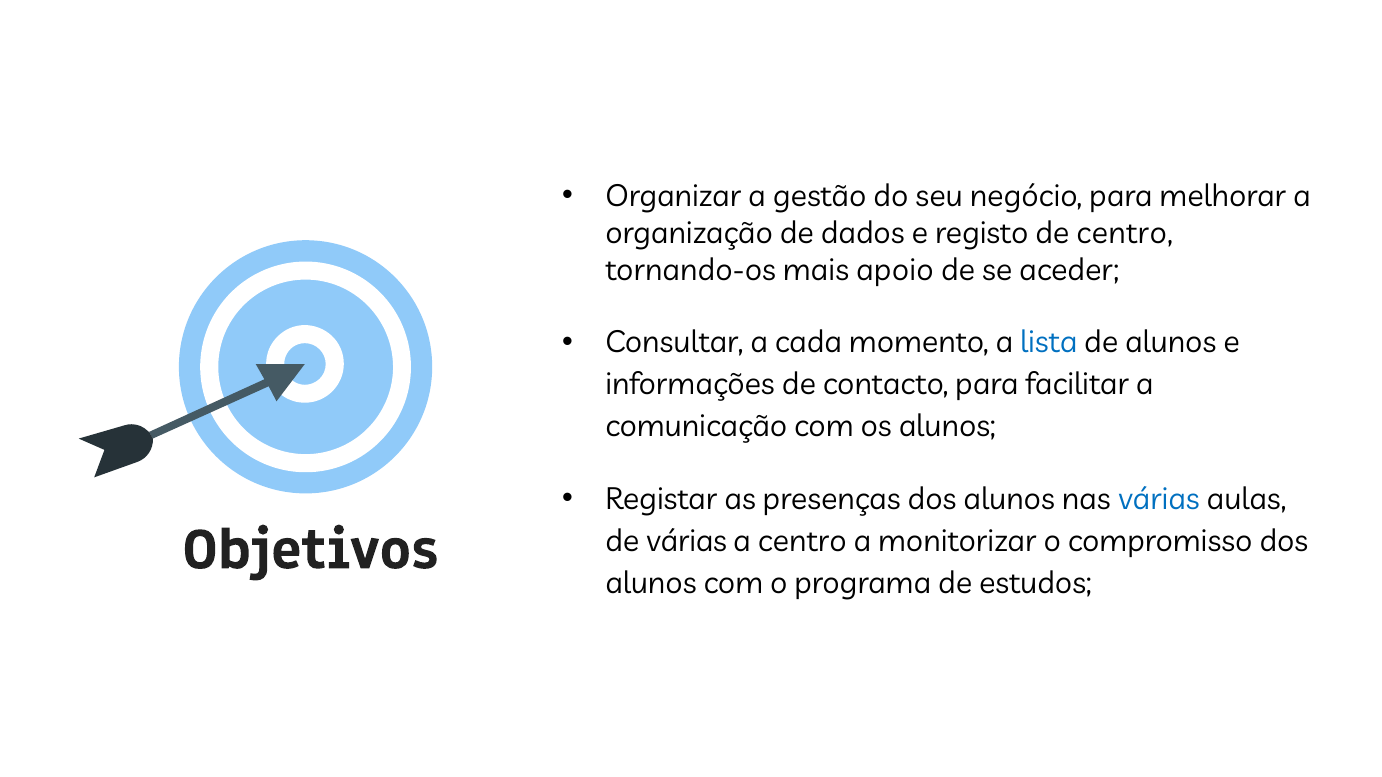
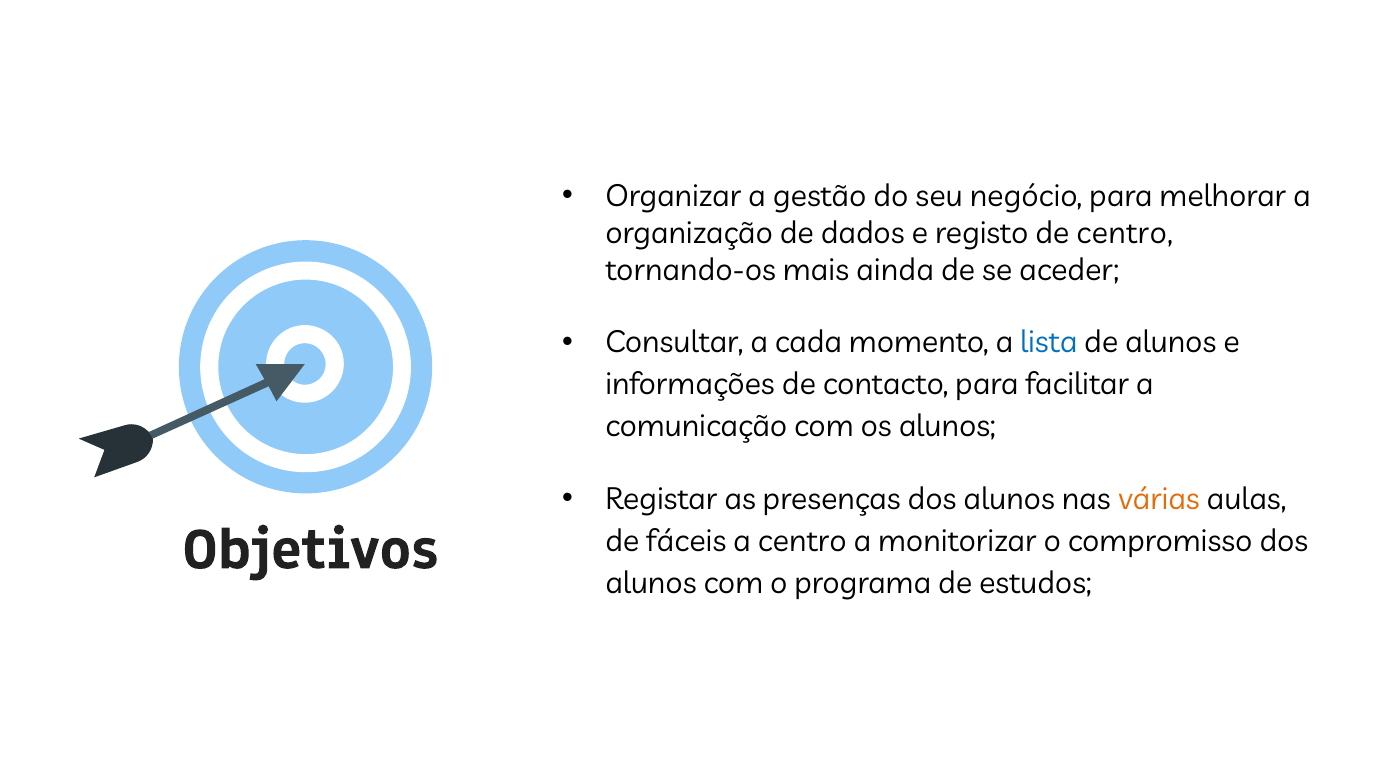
apoio: apoio -> ainda (895, 270)
várias colour: blue -> orange (1159, 499)
de várias: várias -> fáceis (686, 541)
